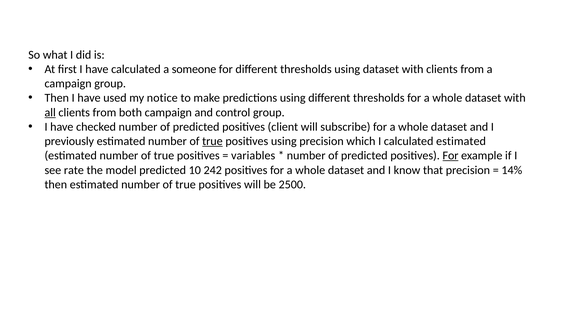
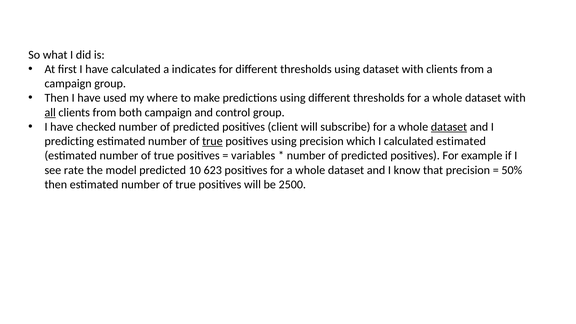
someone: someone -> indicates (194, 69)
notice: notice -> where (162, 98)
dataset underline: none -> present (449, 127)
previously: previously -> predicting (69, 141)
For underline: present -> none (451, 156)
242: 242 -> 623 (213, 170)
14%: 14% -> 50% (512, 170)
